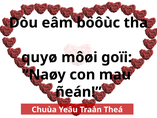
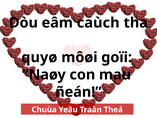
böôùc: böôùc -> caùch (98, 23)
